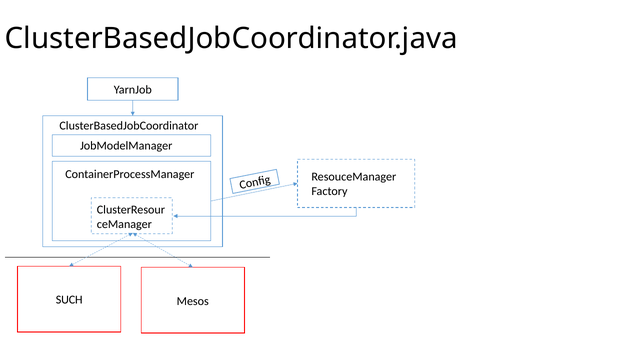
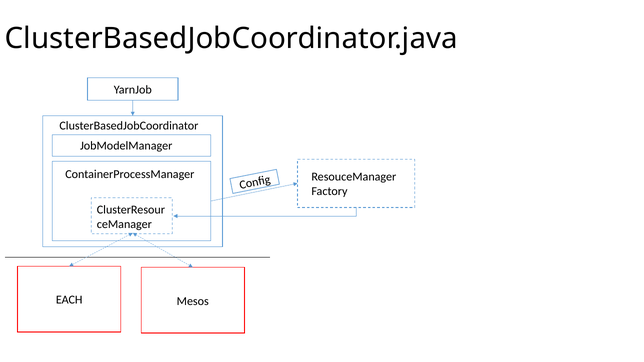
SUCH: SUCH -> EACH (69, 300)
